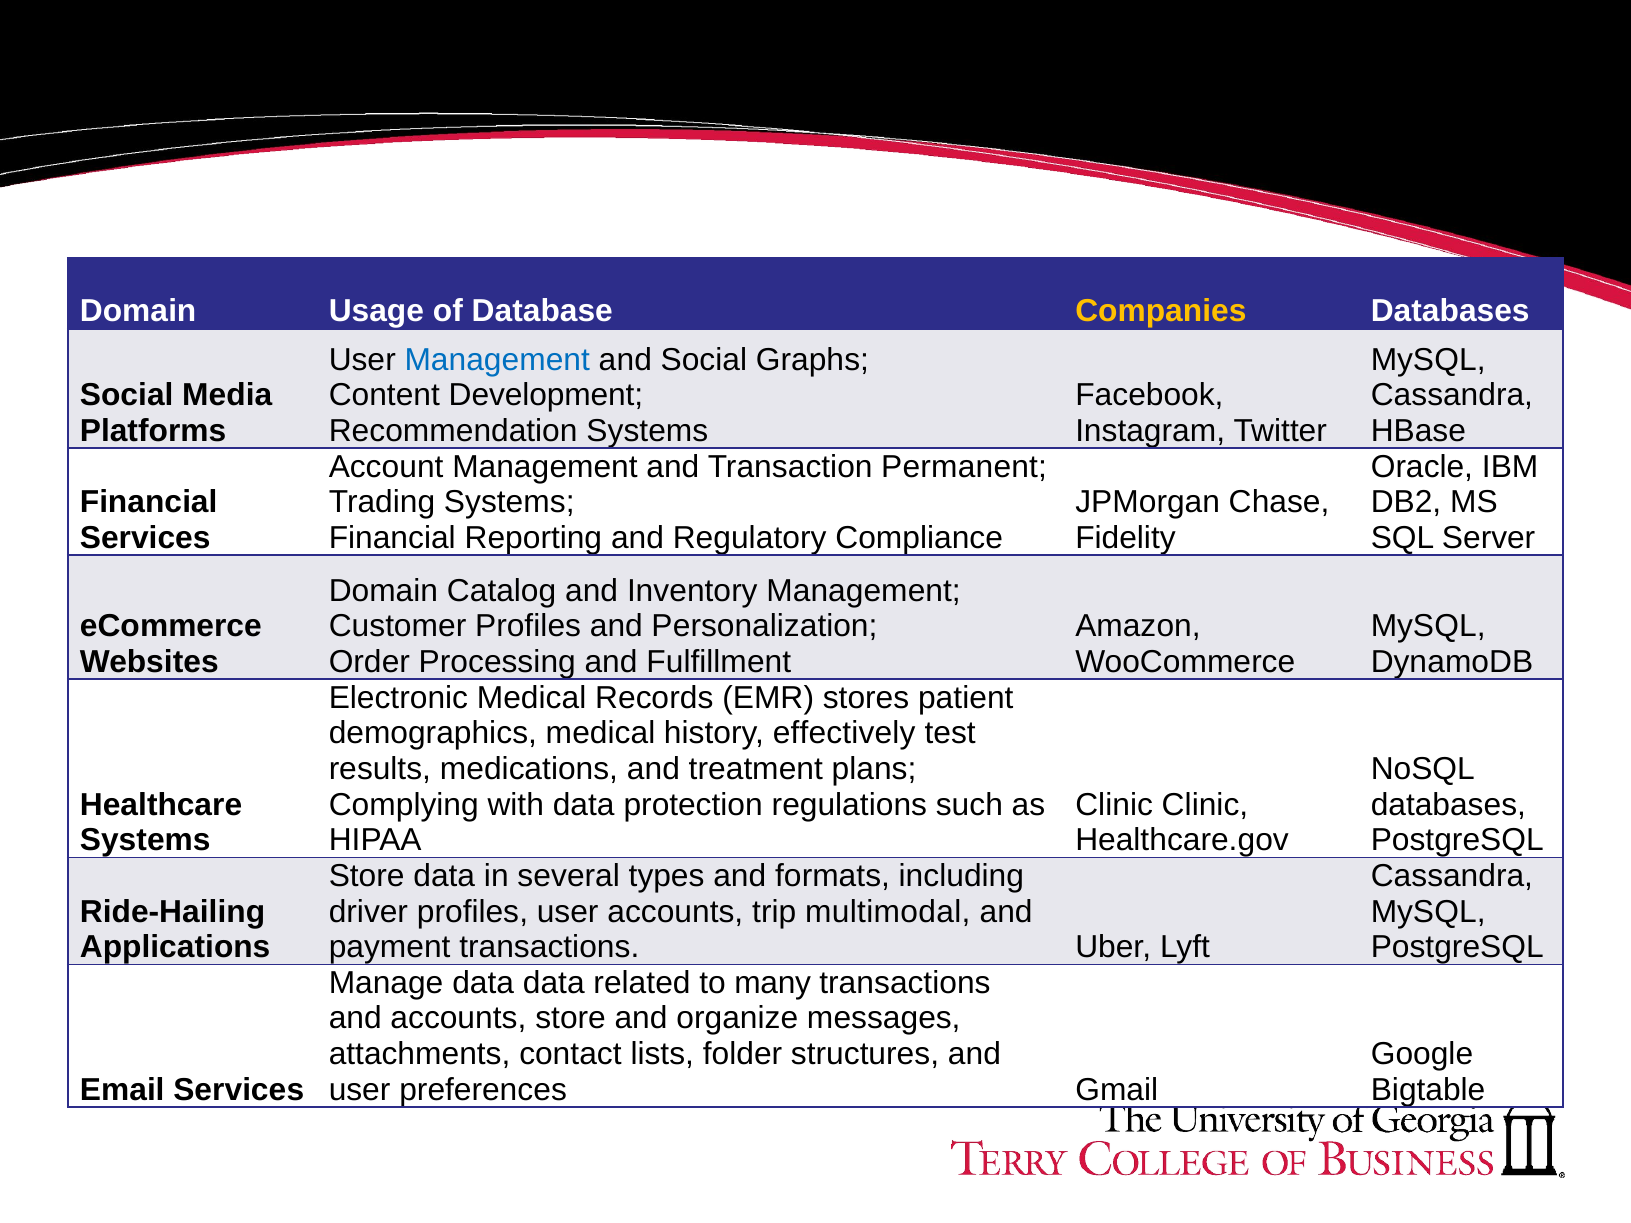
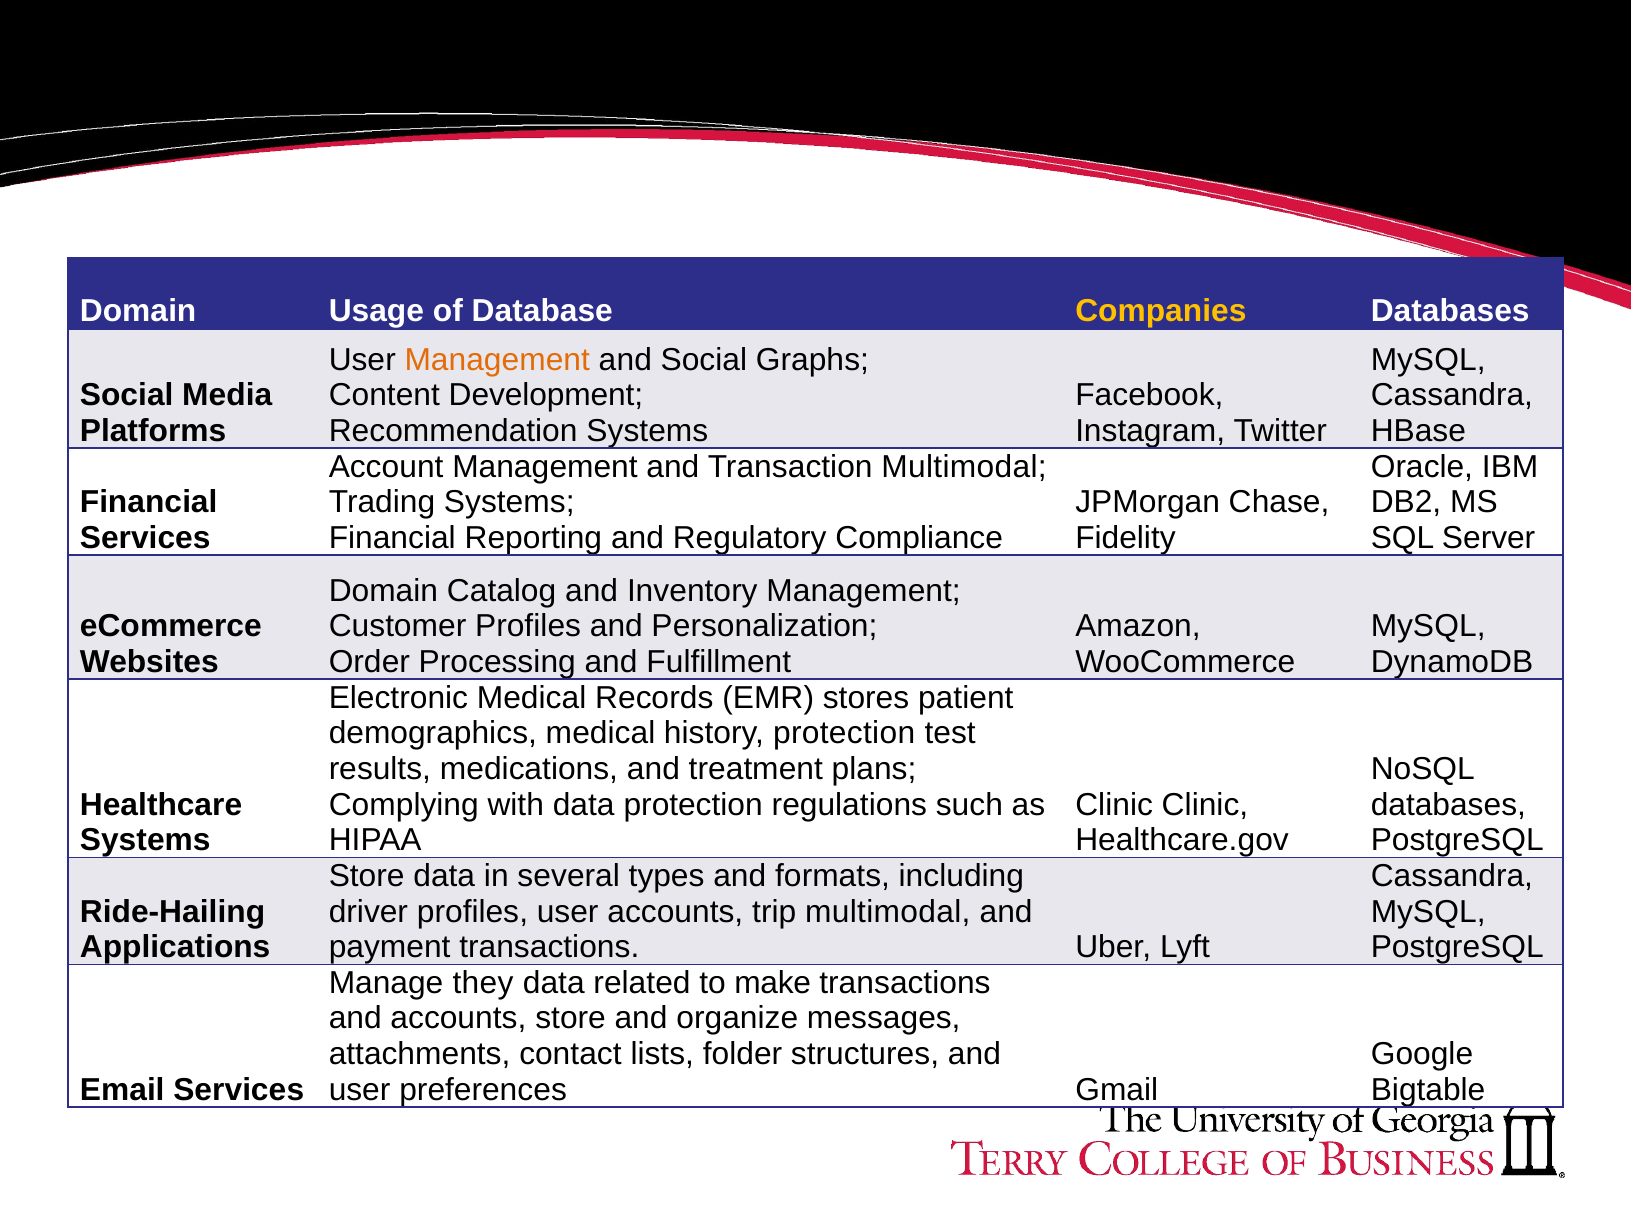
Management colour: blue -> orange (497, 360)
Transaction Permanent: Permanent -> Multimodal (964, 467)
history effectively: effectively -> protection (844, 733)
Manage data: data -> they (483, 983)
many: many -> make (773, 983)
